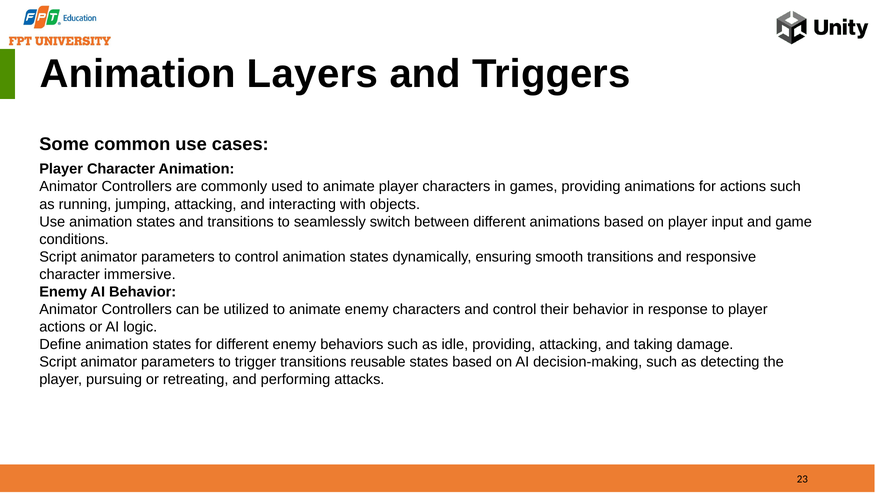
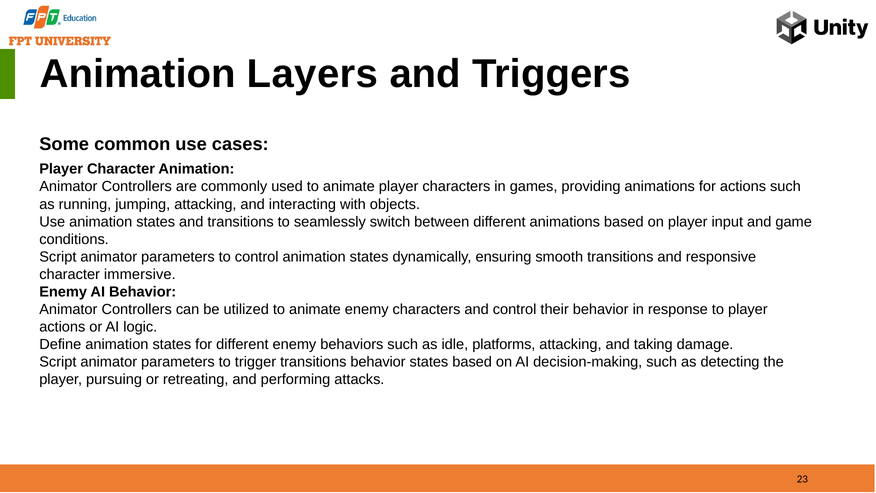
idle providing: providing -> platforms (504, 344)
transitions reusable: reusable -> behavior (378, 362)
